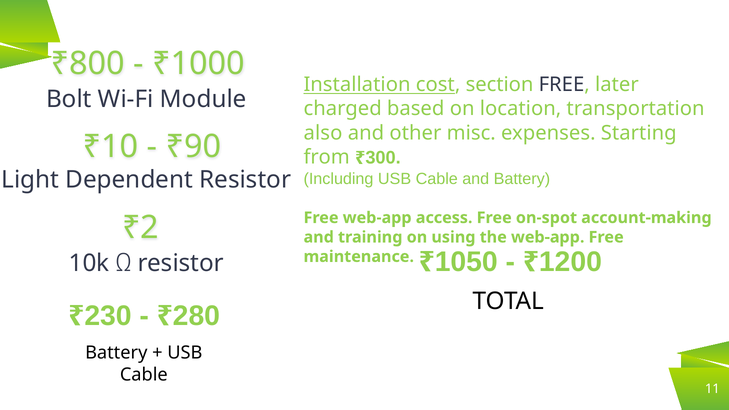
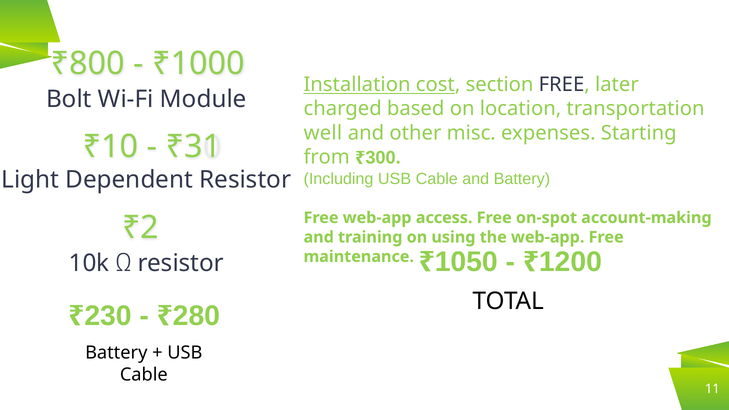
also: also -> well (323, 133)
₹90: ₹90 -> ₹31 (193, 147)
